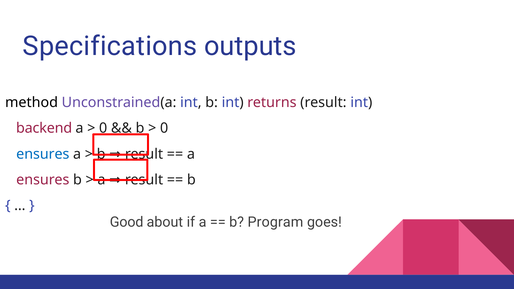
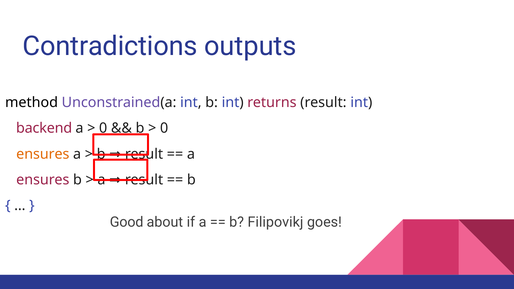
Specifications: Specifications -> Contradictions (110, 46)
ensures colour: blue -> orange (43, 154)
Program: Program -> Filipovikj (275, 222)
